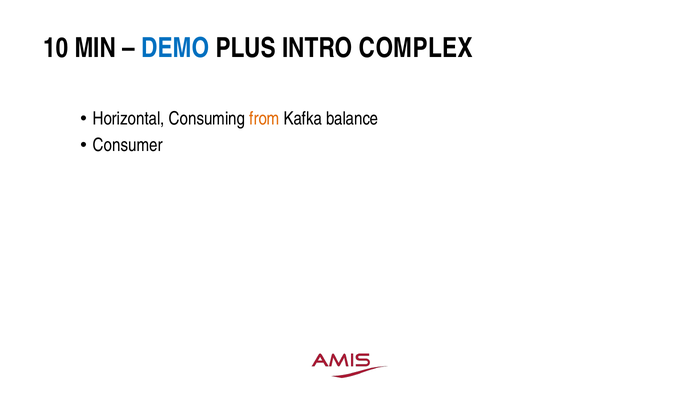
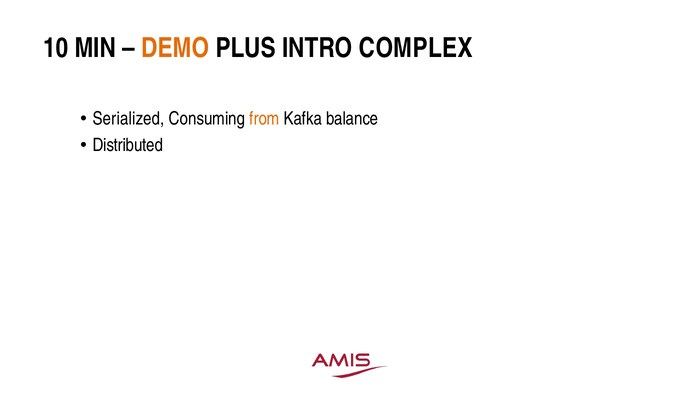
DEMO colour: blue -> orange (175, 48)
Horizontal: Horizontal -> Serialized (129, 119)
Consumer: Consumer -> Distributed (128, 145)
